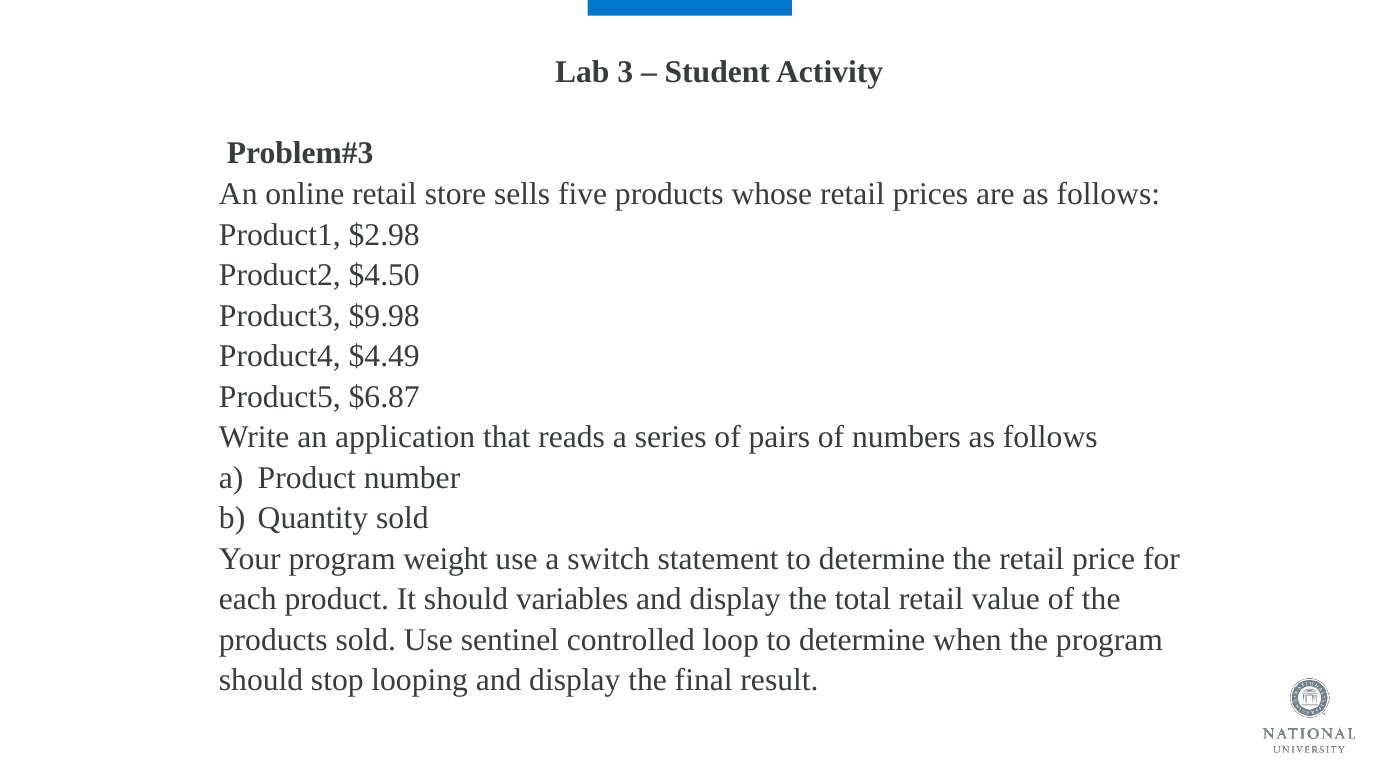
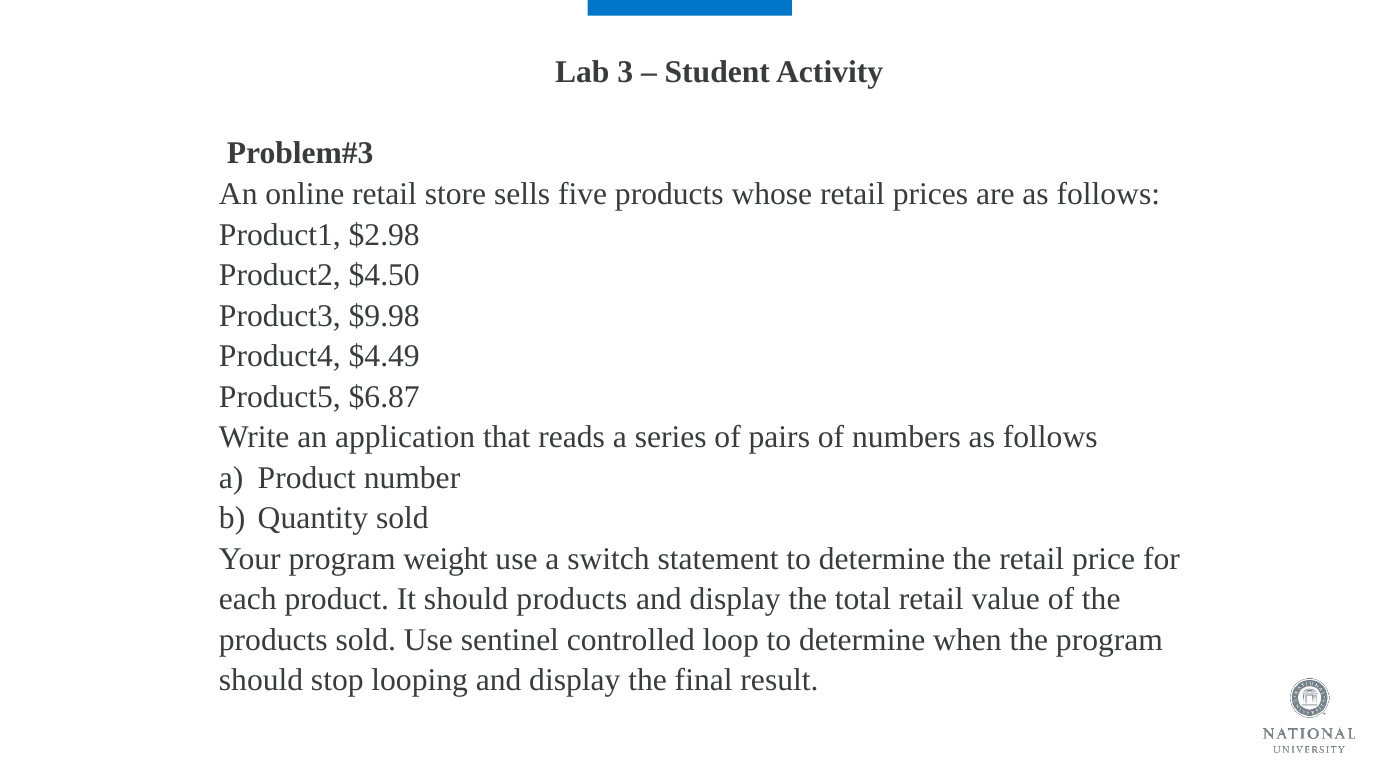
should variables: variables -> products (572, 600)
